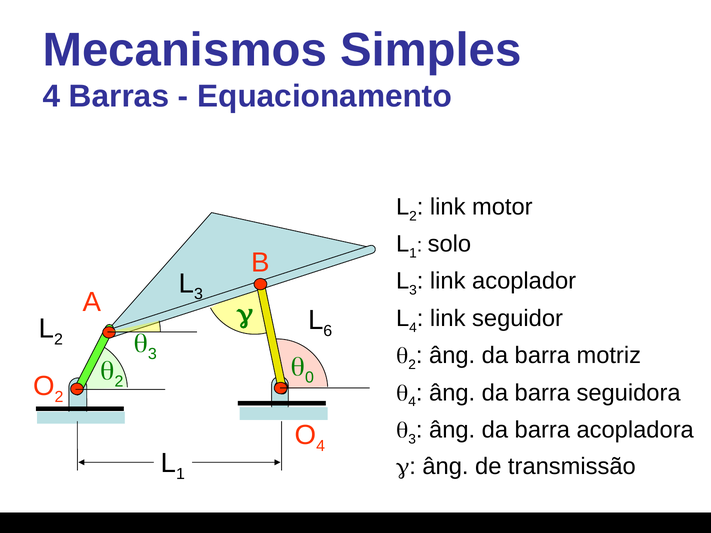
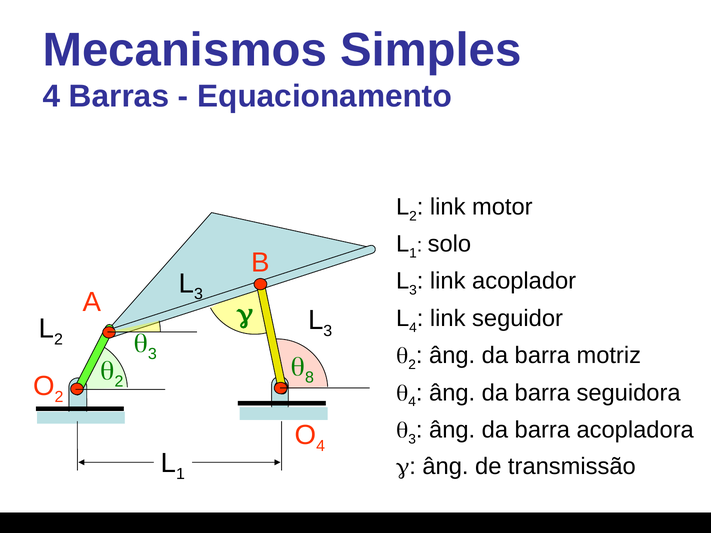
6: 6 -> 3 (328, 331)
0: 0 -> 8 (309, 378)
